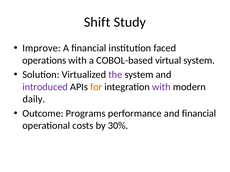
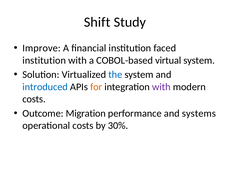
operations: operations -> institution (44, 61)
the colour: purple -> blue (115, 75)
introduced colour: purple -> blue (45, 87)
daily: daily -> costs (34, 99)
Programs: Programs -> Migration (86, 114)
and financial: financial -> systems (199, 114)
